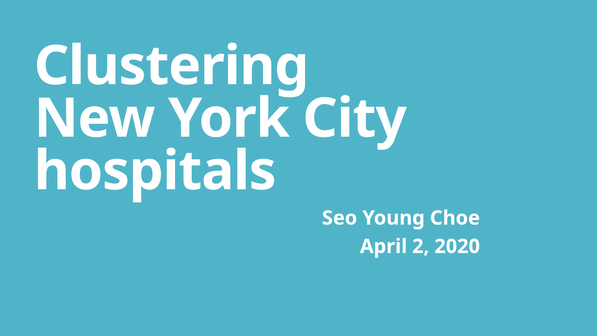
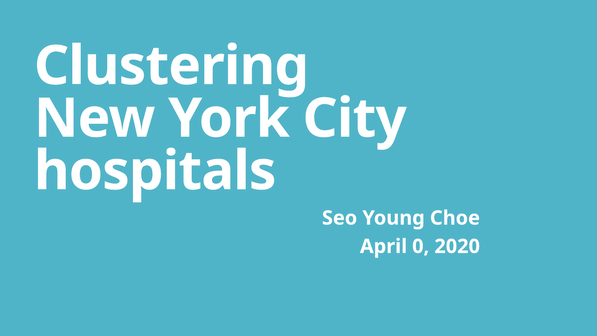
2: 2 -> 0 (421, 246)
